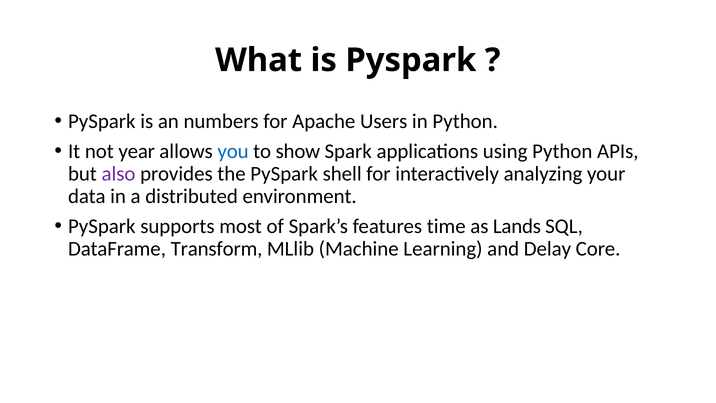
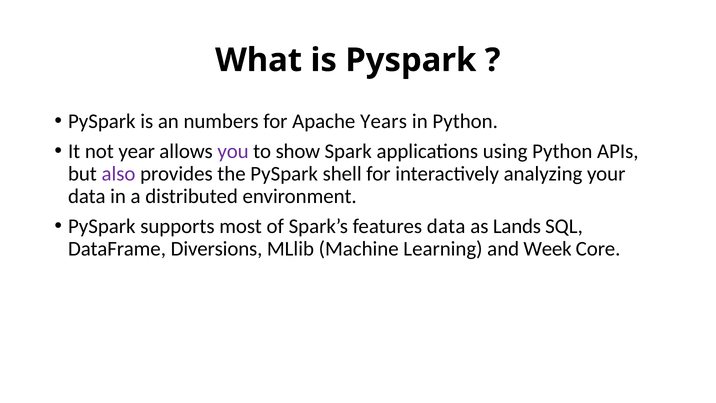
Users: Users -> Years (384, 121)
you colour: blue -> purple (233, 151)
features time: time -> data (446, 226)
Transform: Transform -> Diversions (217, 249)
Delay: Delay -> Week (548, 249)
